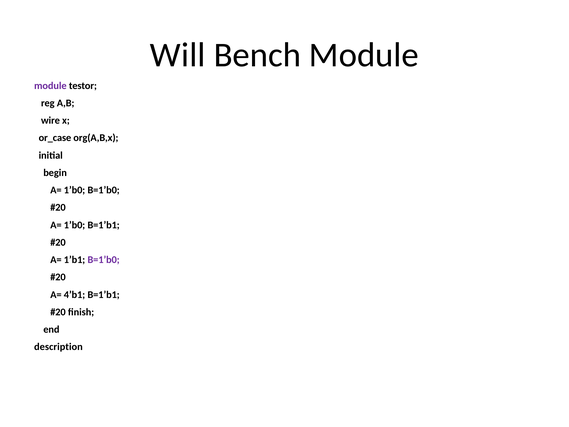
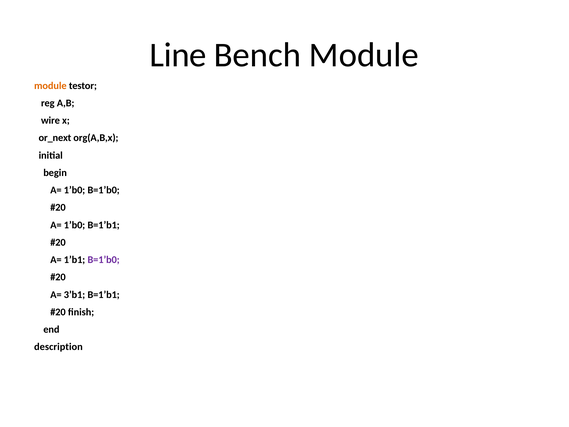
Will: Will -> Line (178, 55)
module colour: purple -> orange (50, 86)
or_case: or_case -> or_next (55, 138)
4’b1: 4’b1 -> 3’b1 (74, 294)
